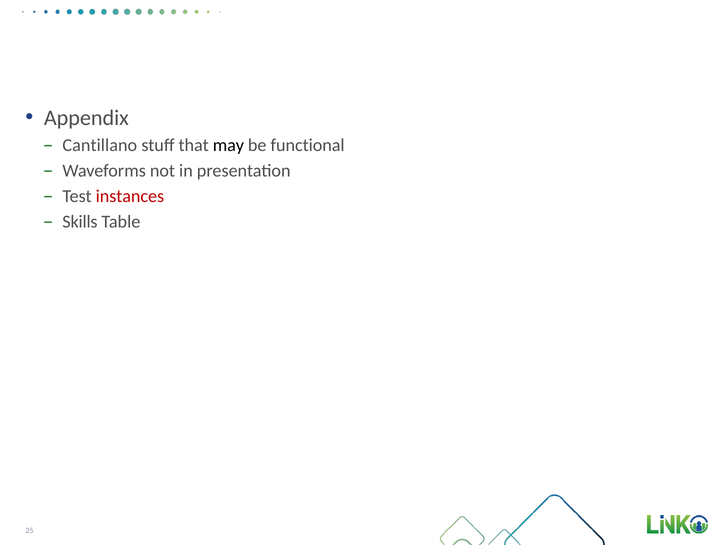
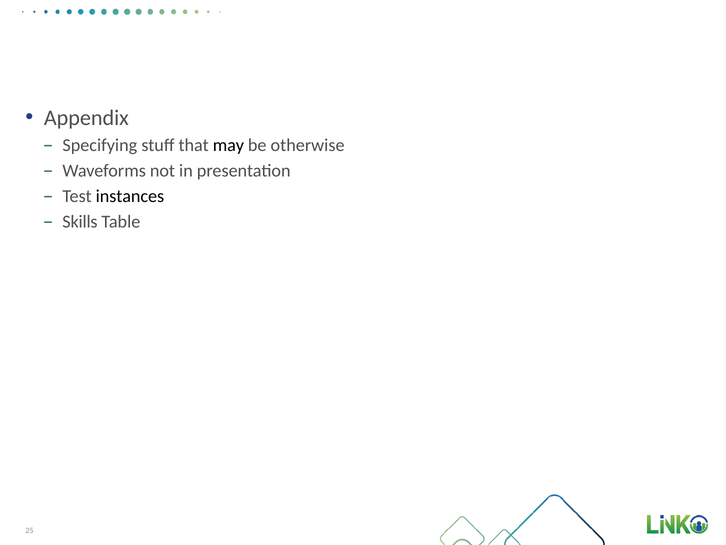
Cantillano: Cantillano -> Specifying (100, 145)
functional: functional -> otherwise (308, 145)
instances colour: red -> black (130, 196)
